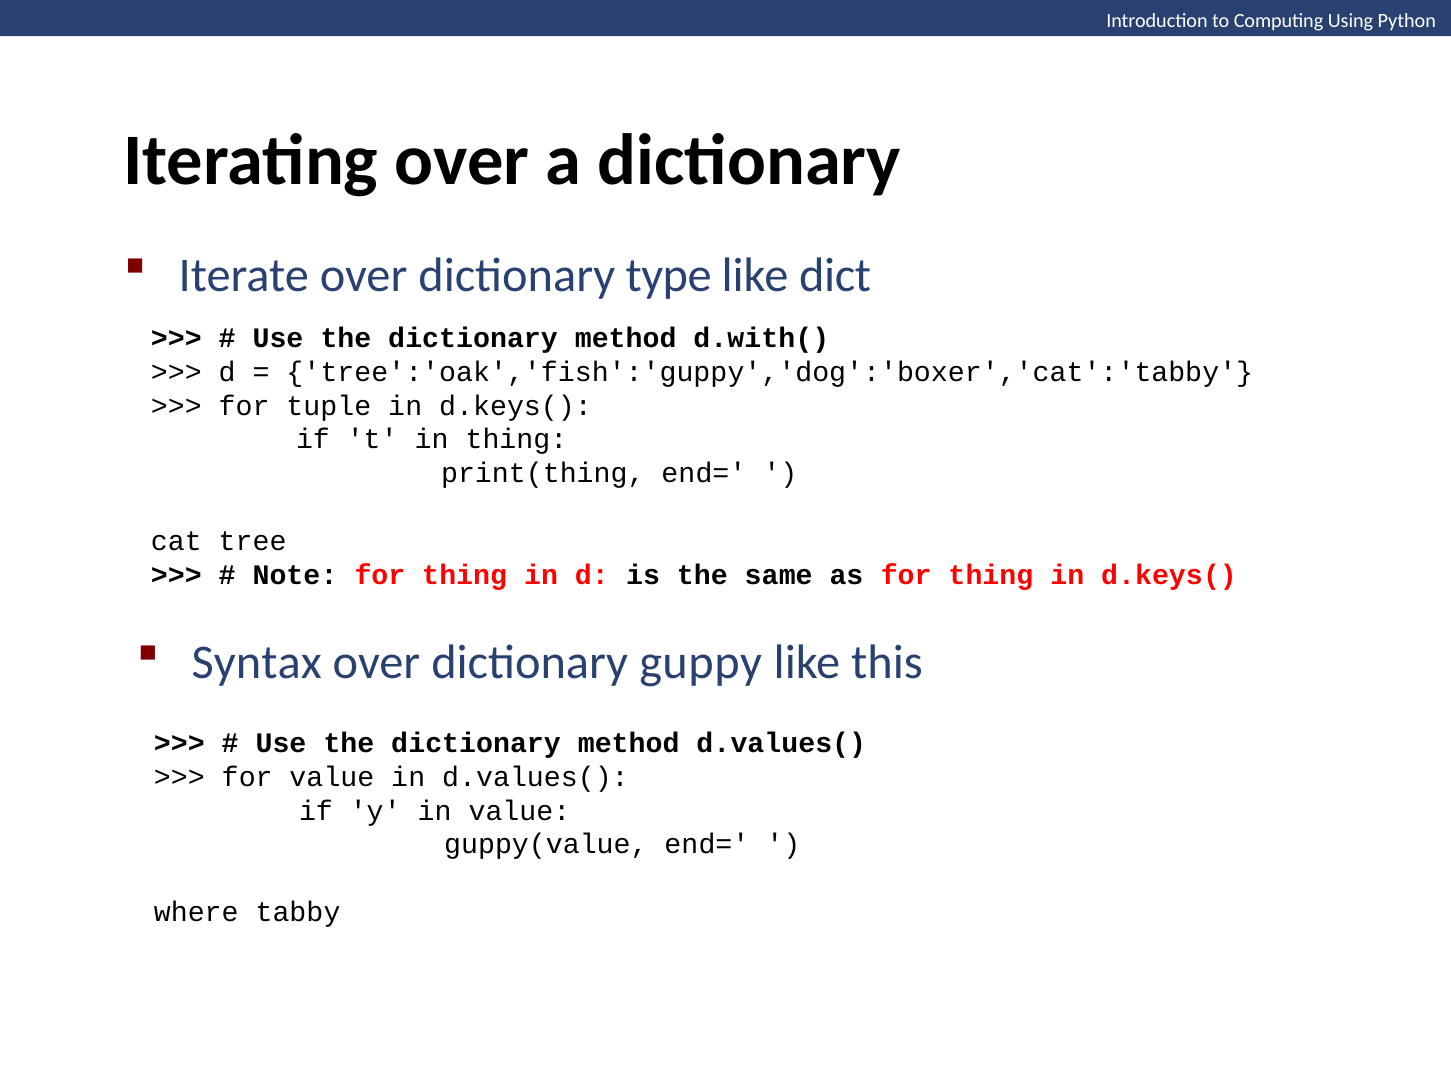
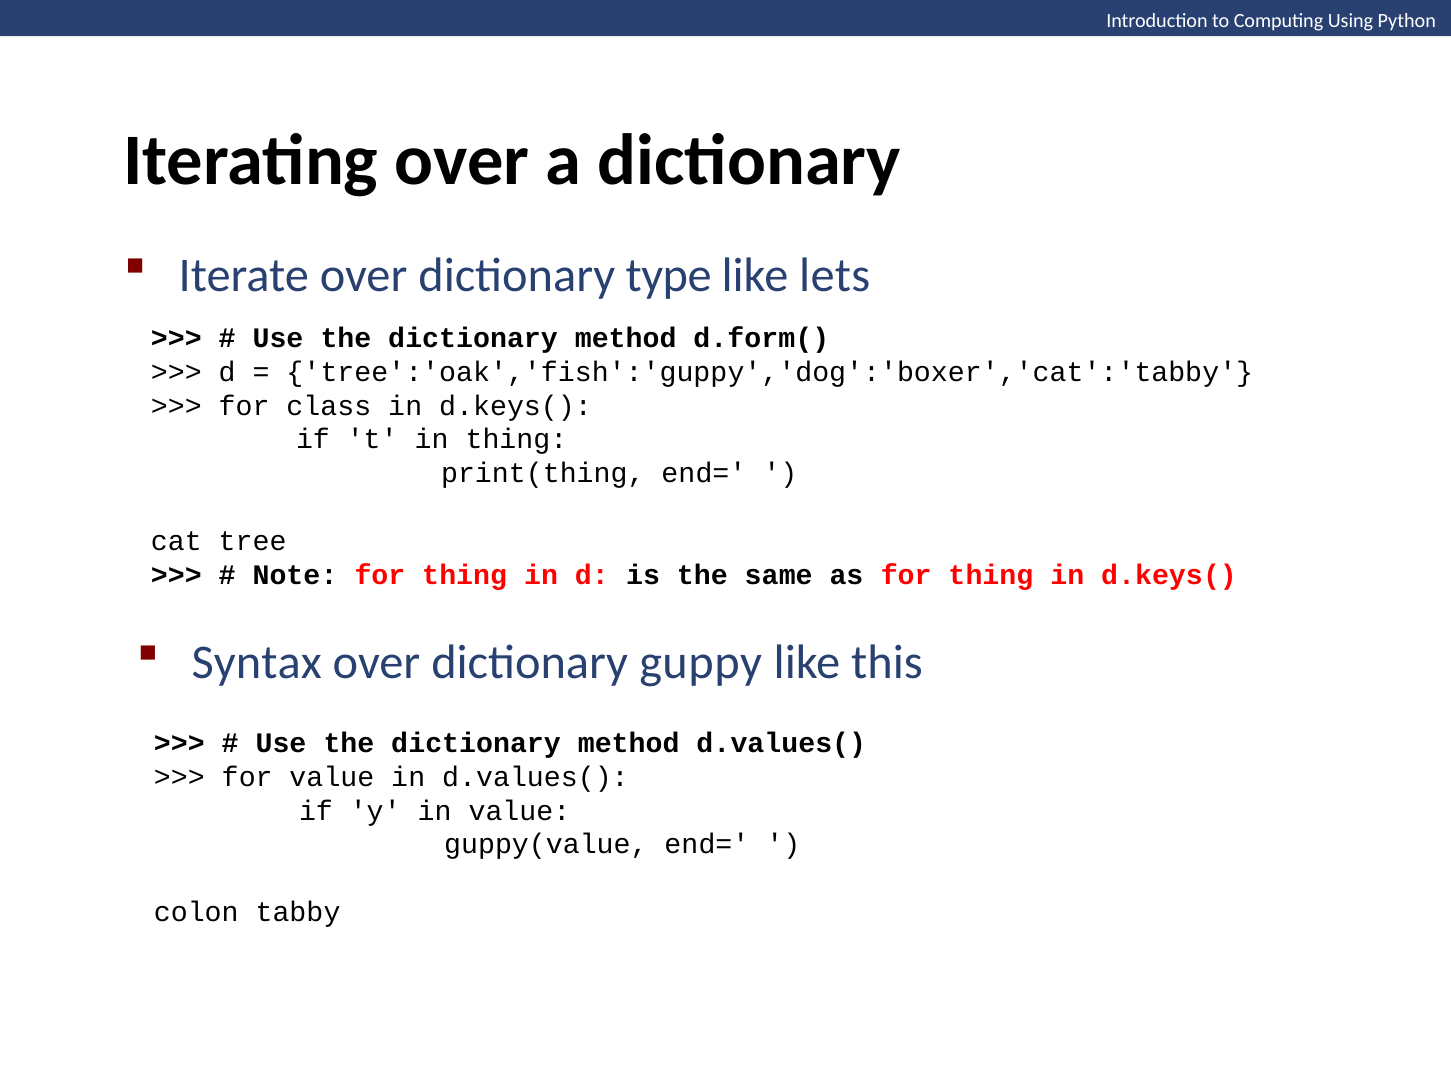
dict: dict -> lets (835, 275)
d.with(: d.with( -> d.form( (761, 338)
tuple: tuple -> class (329, 406)
where: where -> colon (196, 913)
